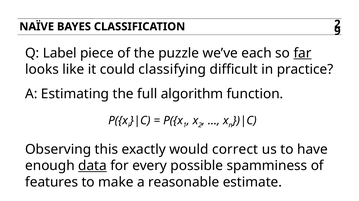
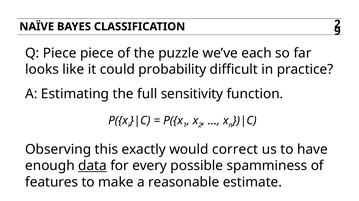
Q Label: Label -> Piece (60, 53)
far underline: present -> none (302, 53)
classifying: classifying -> probability (172, 70)
algorithm: algorithm -> sensitivity (192, 94)
